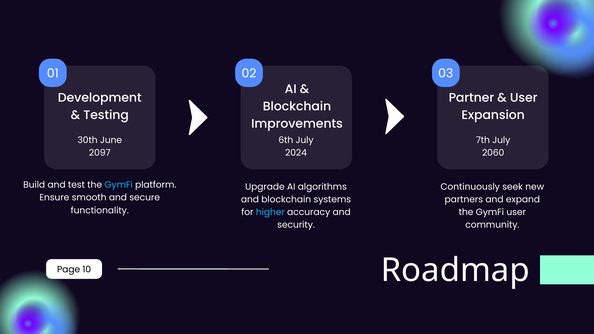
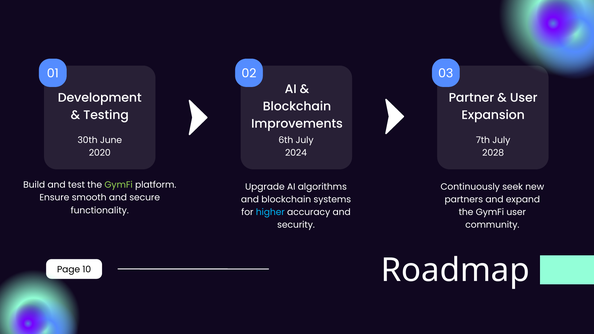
2097: 2097 -> 2020 (100, 153)
2060: 2060 -> 2028 (493, 153)
GymFi colour: light blue -> light green (119, 185)
